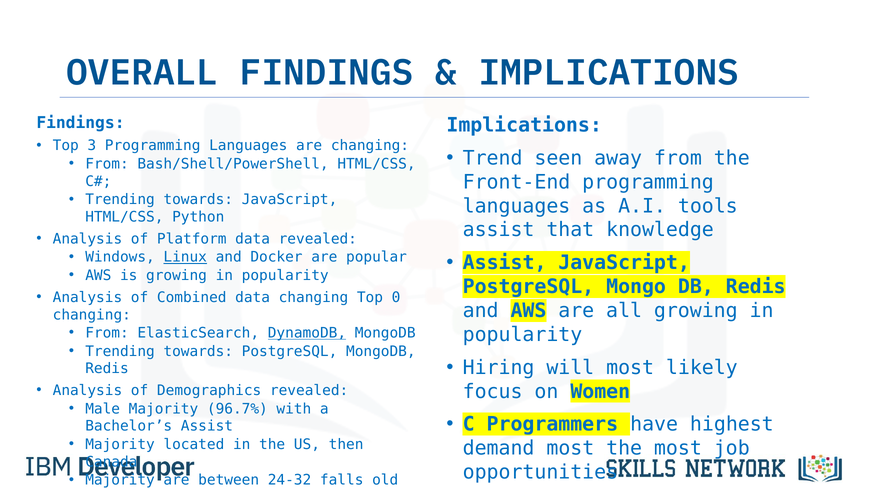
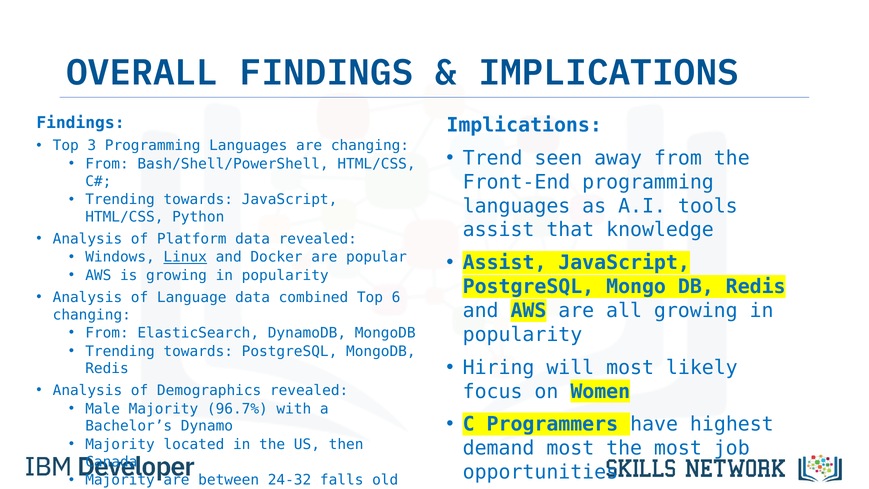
of Combined: Combined -> Language (192, 297)
data changing: changing -> combined (313, 297)
0: 0 -> 6 (396, 297)
DynamoDB underline: present -> none (307, 333)
Bachelor’s Assist: Assist -> Dynamo (207, 426)
